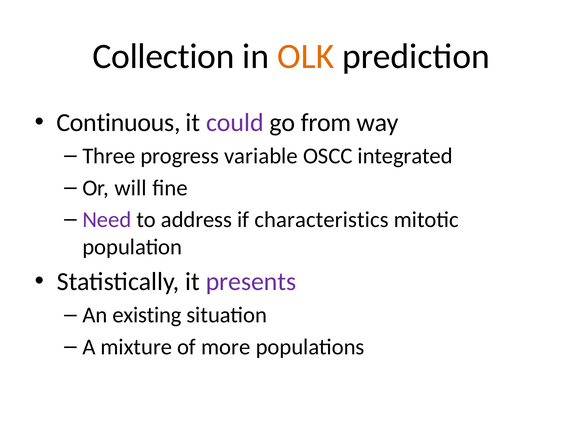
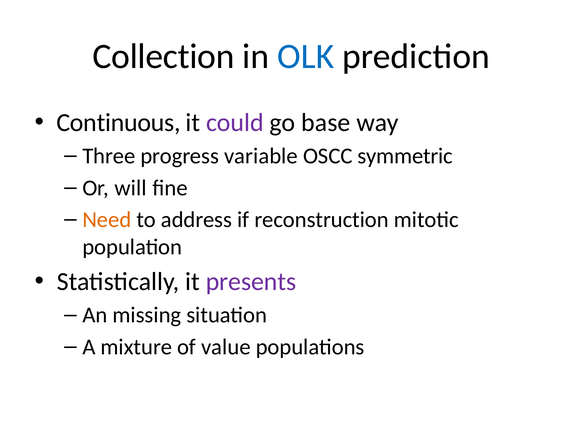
OLK colour: orange -> blue (306, 56)
from: from -> base (326, 122)
integrated: integrated -> symmetric (405, 156)
Need colour: purple -> orange (107, 219)
characteristics: characteristics -> reconstruction (322, 219)
existing: existing -> missing (147, 315)
more: more -> value (226, 346)
